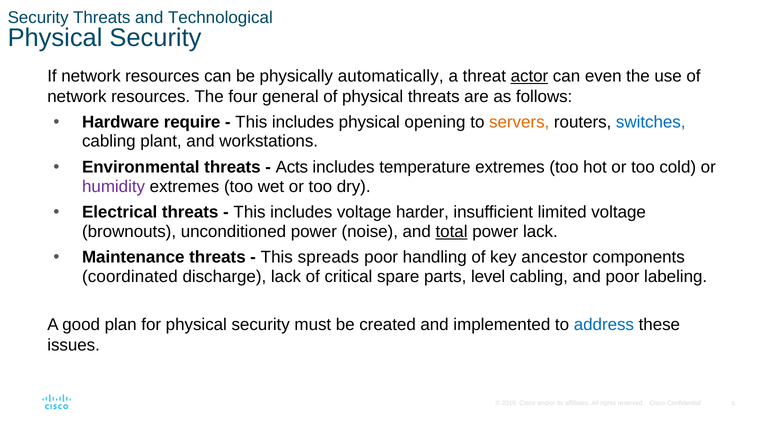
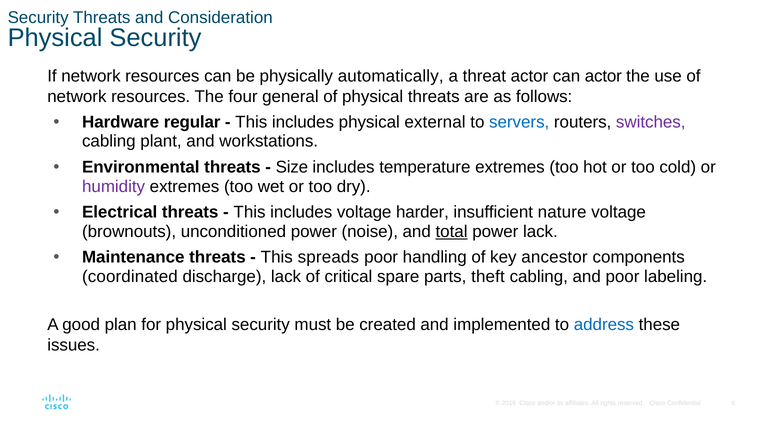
Technological: Technological -> Consideration (220, 18)
actor underline: present -> none (529, 76)
can even: even -> actor (603, 76)
require: require -> regular (192, 122)
opening: opening -> external (435, 122)
servers colour: orange -> blue (519, 122)
switches colour: blue -> purple (651, 122)
Acts: Acts -> Size (292, 167)
limited: limited -> nature (562, 212)
level: level -> theft (488, 276)
